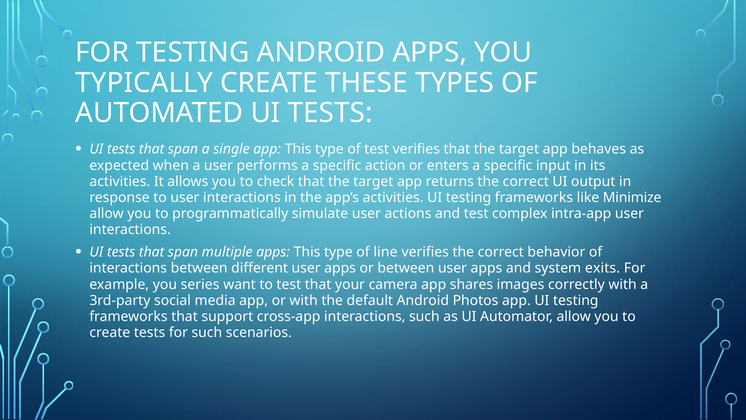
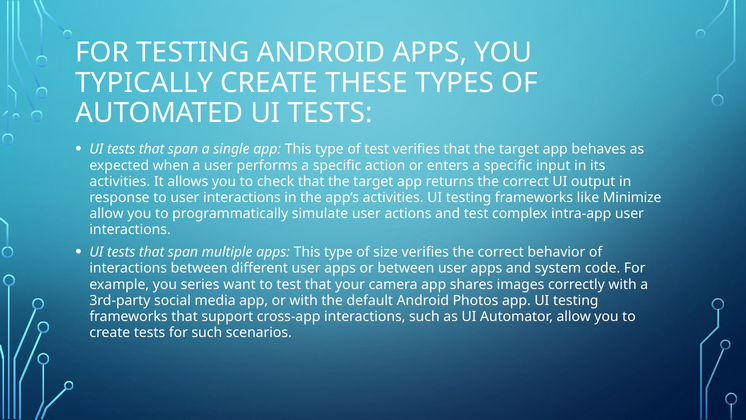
line: line -> size (386, 252)
exits: exits -> code (603, 268)
